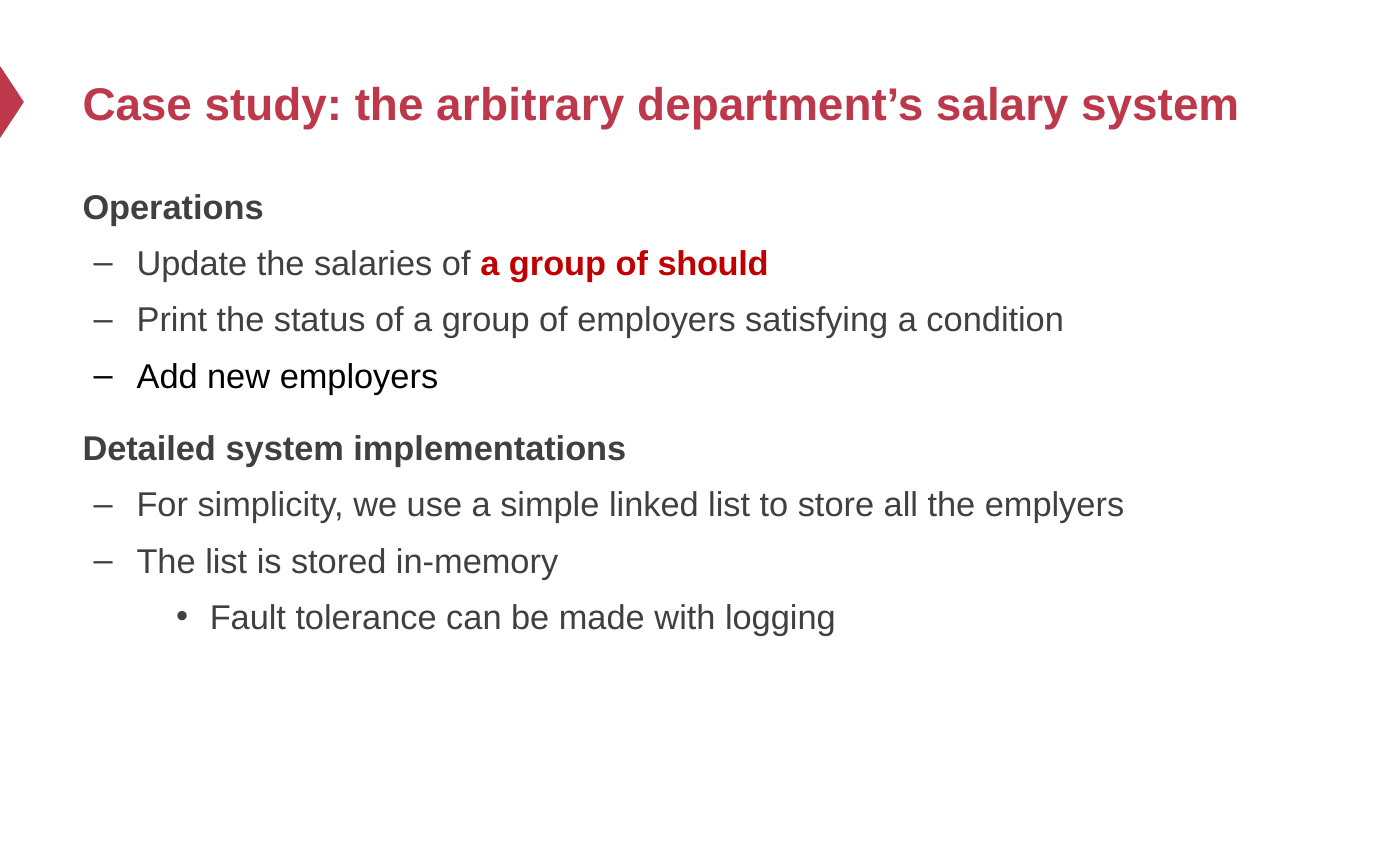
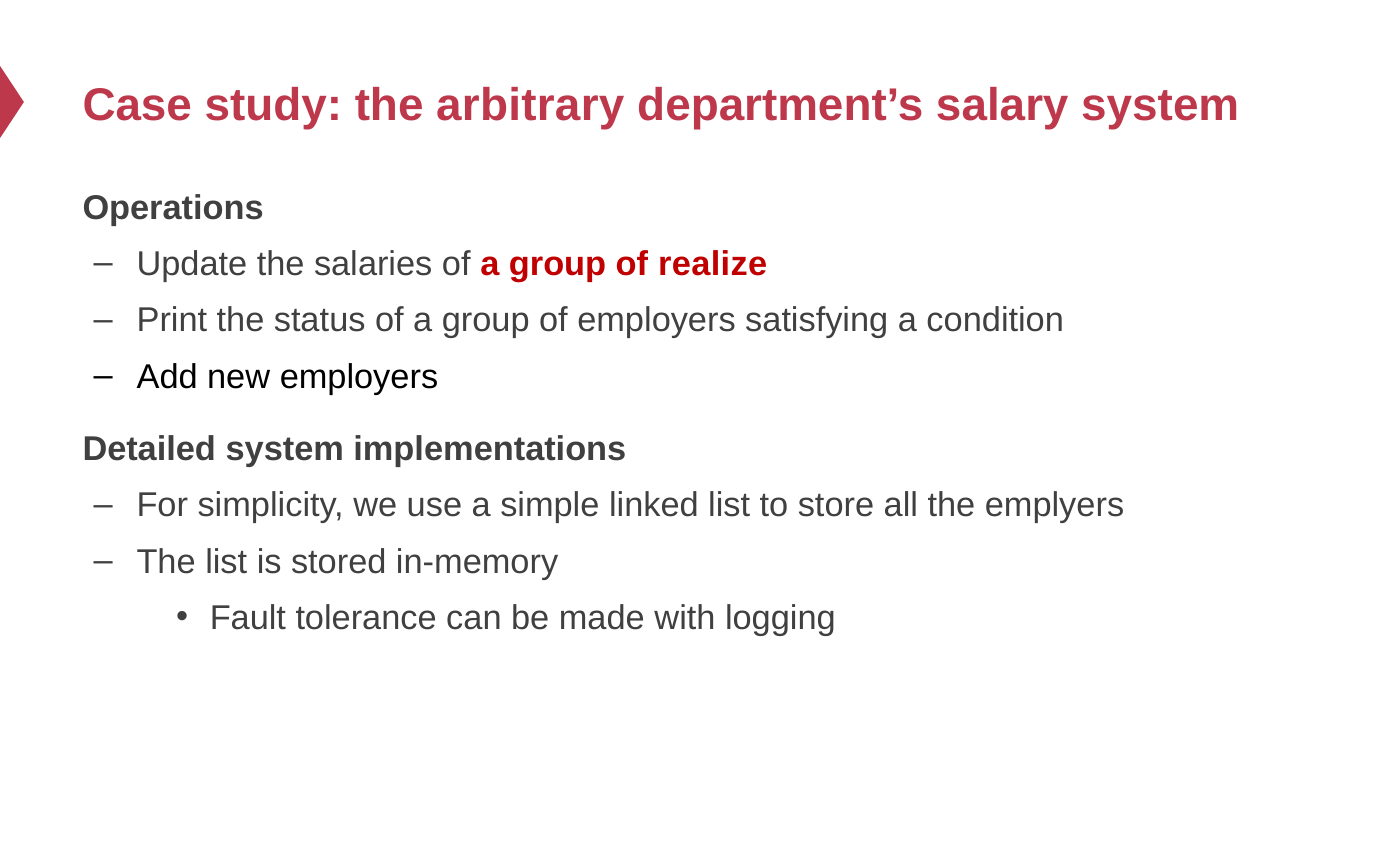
should: should -> realize (713, 264)
